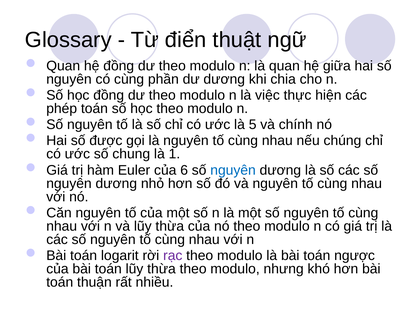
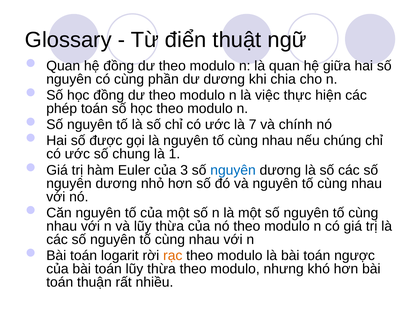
5: 5 -> 7 (253, 125)
6: 6 -> 3 (184, 170)
rạc colour: purple -> orange (173, 256)
